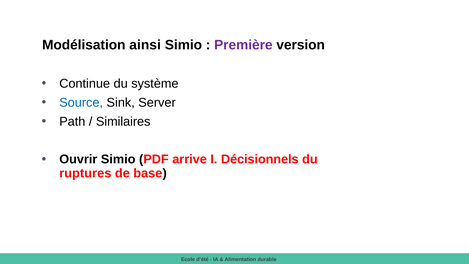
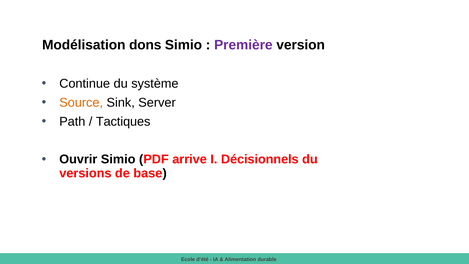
ainsi: ainsi -> dons (145, 45)
Source colour: blue -> orange (81, 102)
Similaires: Similaires -> Tactiques (123, 121)
ruptures: ruptures -> versions (85, 173)
